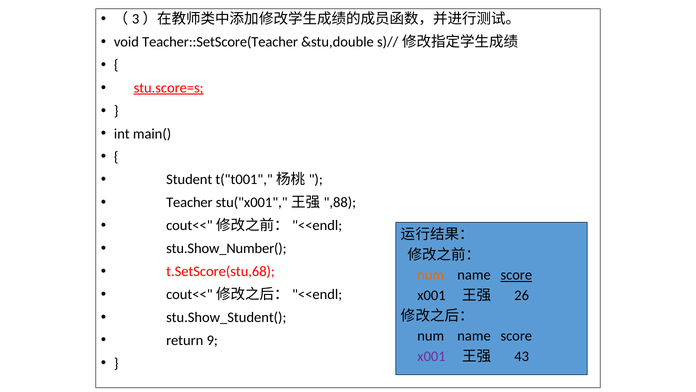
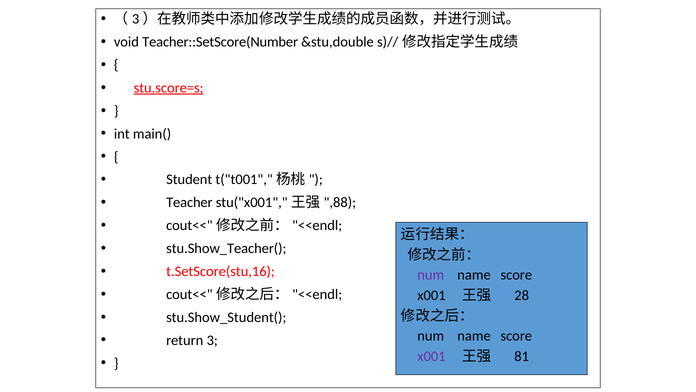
Teacher::SetScore(Teacher: Teacher::SetScore(Teacher -> Teacher::SetScore(Number (220, 42)
stu.Show_Number(: stu.Show_Number( -> stu.Show_Teacher( (226, 248)
t.SetScore(stu,68: t.SetScore(stu,68 -> t.SetScore(stu,16 (221, 271)
num colour: orange -> purple (431, 275)
score underline: present -> none (516, 275)
26: 26 -> 28 (522, 295)
9: 9 -> 3 (212, 340)
43: 43 -> 81 (522, 356)
